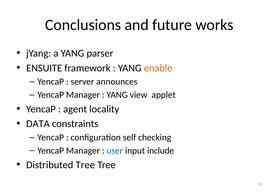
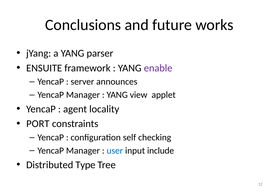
enable colour: orange -> purple (158, 68)
DATA: DATA -> PORT (38, 124)
Distributed Tree: Tree -> Type (85, 165)
